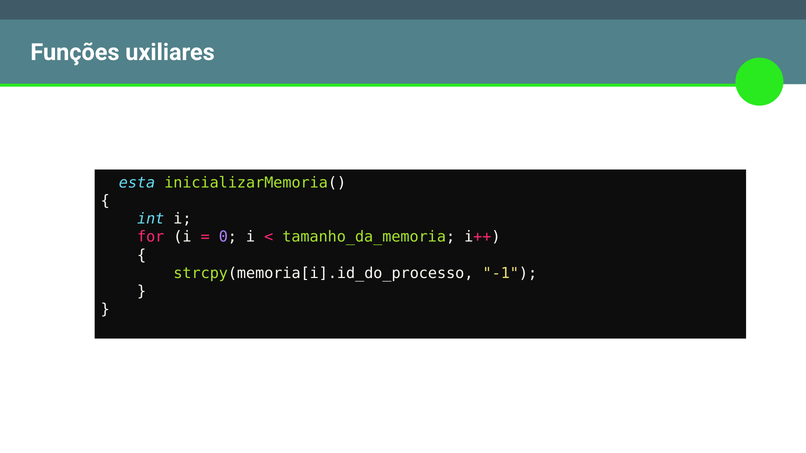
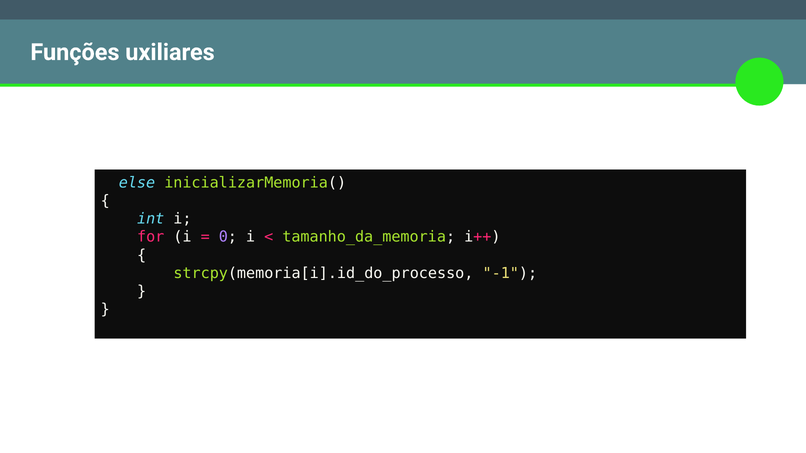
esta: esta -> else (137, 183)
